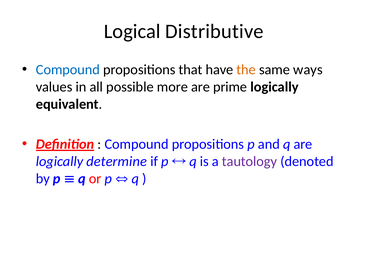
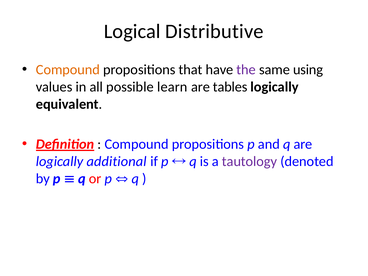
Compound colour: blue -> orange (68, 70)
the colour: orange -> purple (246, 70)
ways: ways -> using (308, 70)
more: more -> learn (172, 87)
prime: prime -> tables (230, 87)
determine: determine -> additional (117, 161)
